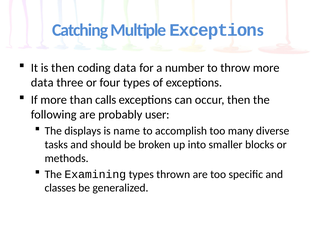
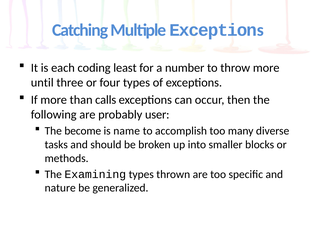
is then: then -> each (63, 68)
coding data: data -> least (125, 68)
data: data -> until (42, 83)
displays: displays -> become (83, 131)
classes: classes -> nature (60, 188)
